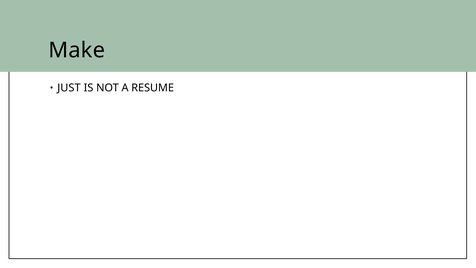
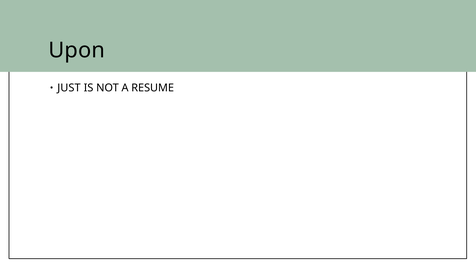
Make: Make -> Upon (77, 50)
